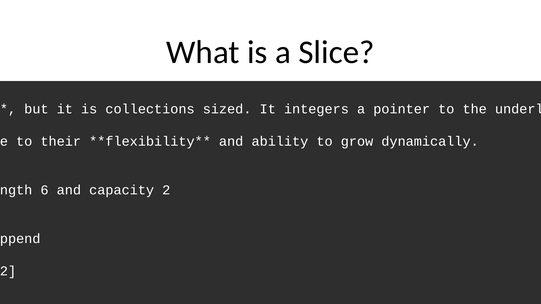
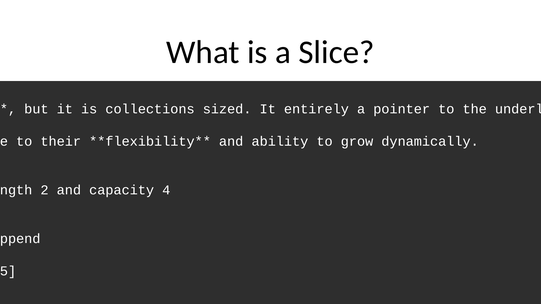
integers: integers -> entirely (316, 109)
6: 6 -> 2 (45, 190)
capacity 2: 2 -> 4 (166, 190)
2: 2 -> 5 (8, 271)
